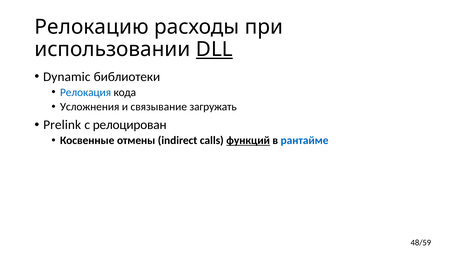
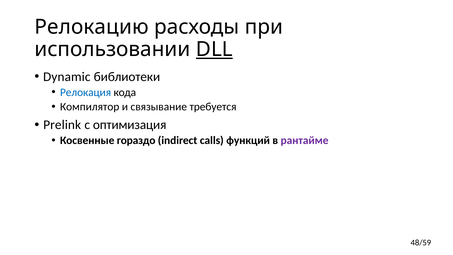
Усложнения: Усложнения -> Компилятор (90, 107)
загружать: загружать -> требуется (213, 107)
релоцирован: релоцирован -> оптимизация (130, 125)
отмены: отмены -> гораздо (136, 140)
функций underline: present -> none (248, 140)
рантайме colour: blue -> purple (305, 140)
